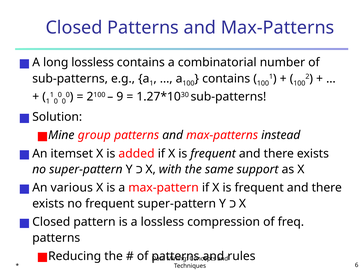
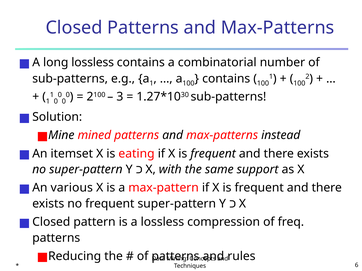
9: 9 -> 3 (120, 97)
group: group -> mined (94, 136)
added: added -> eating (137, 154)
